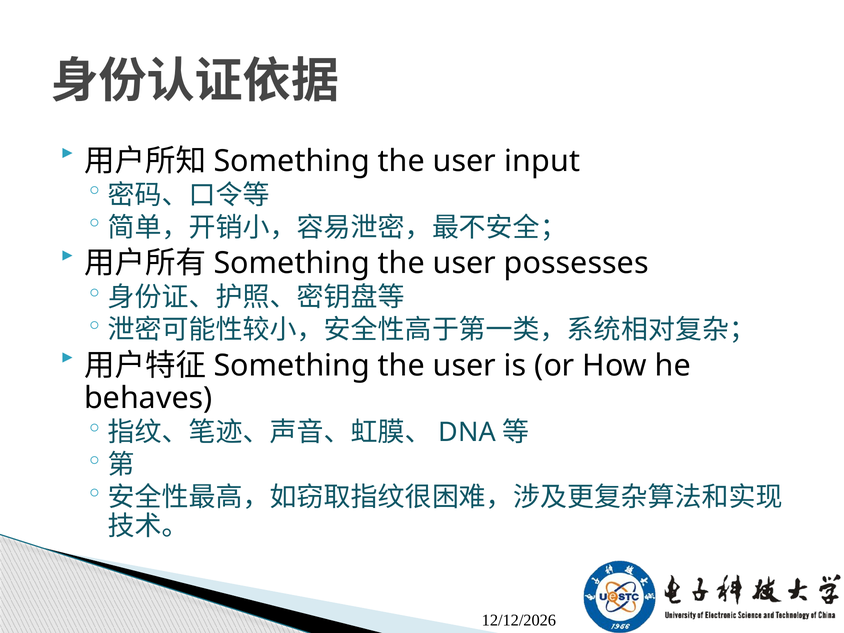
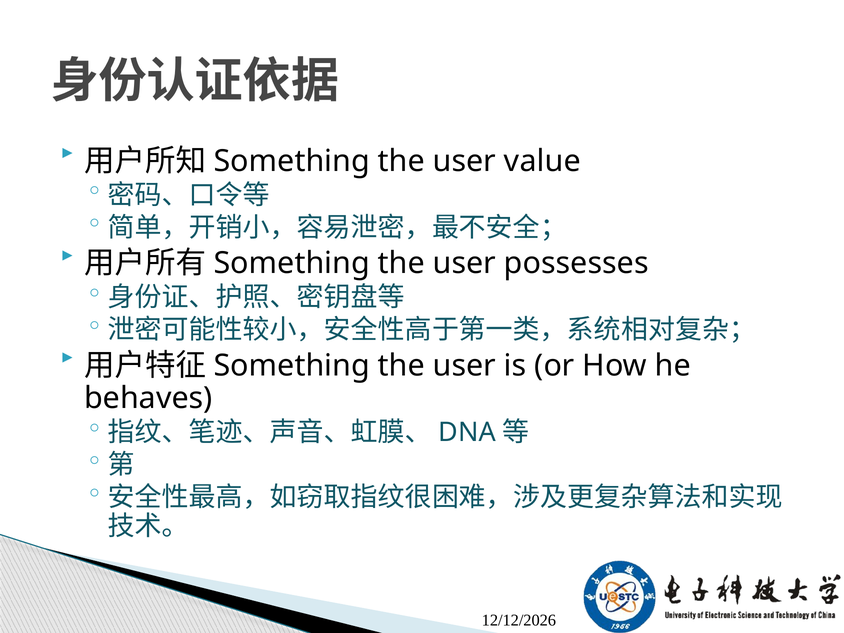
input: input -> value (542, 161)
